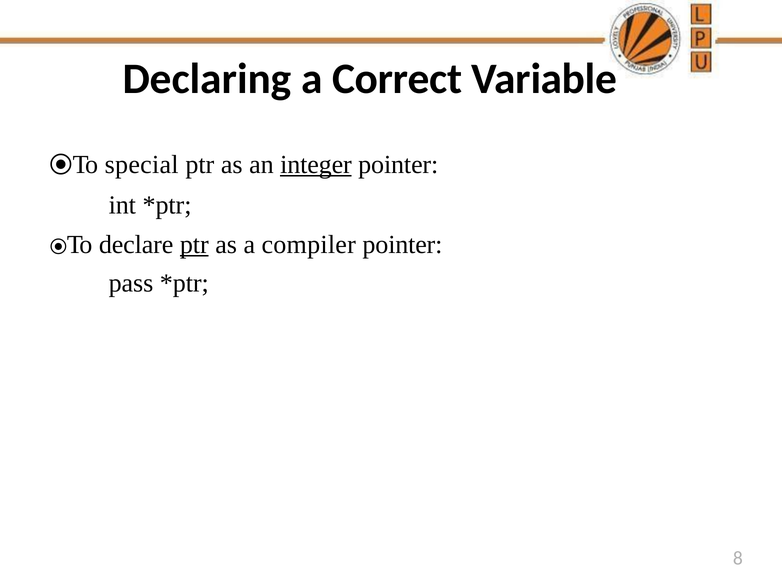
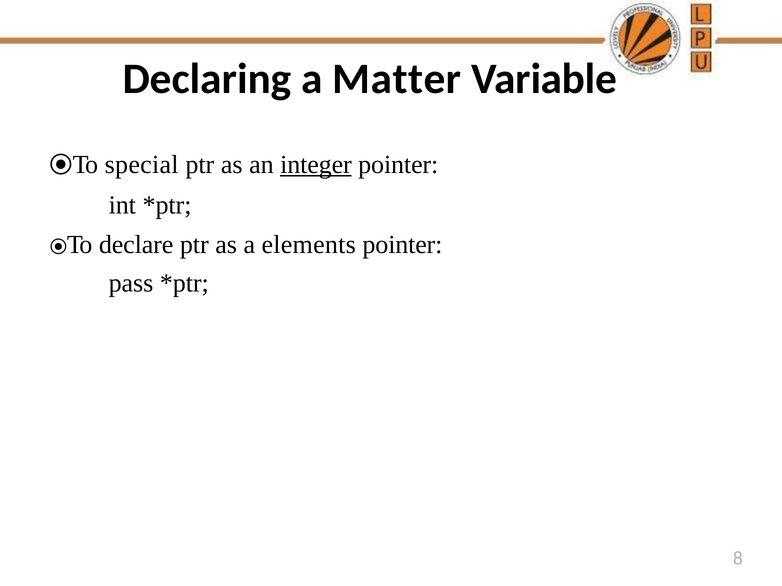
Correct: Correct -> Matter (397, 79)
ptr underline: present -> none (194, 245)
compiler: compiler -> elements (309, 245)
